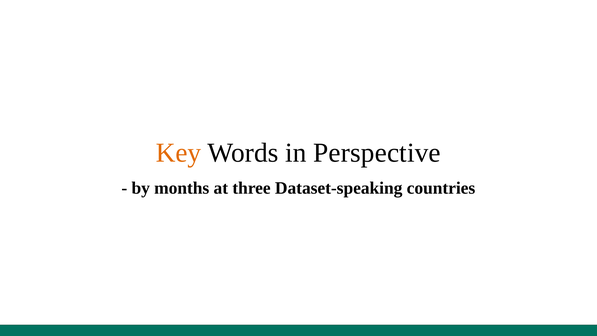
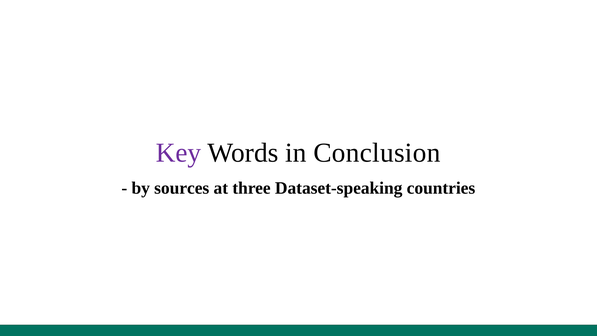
Key colour: orange -> purple (179, 153)
Perspective: Perspective -> Conclusion (377, 153)
months: months -> sources (182, 188)
